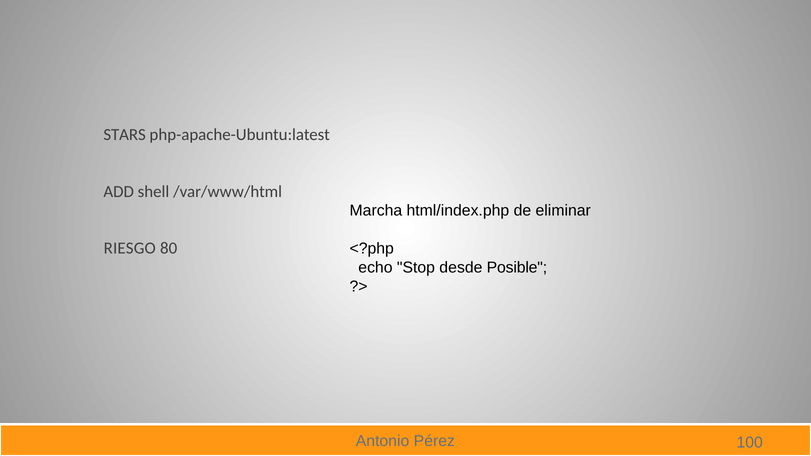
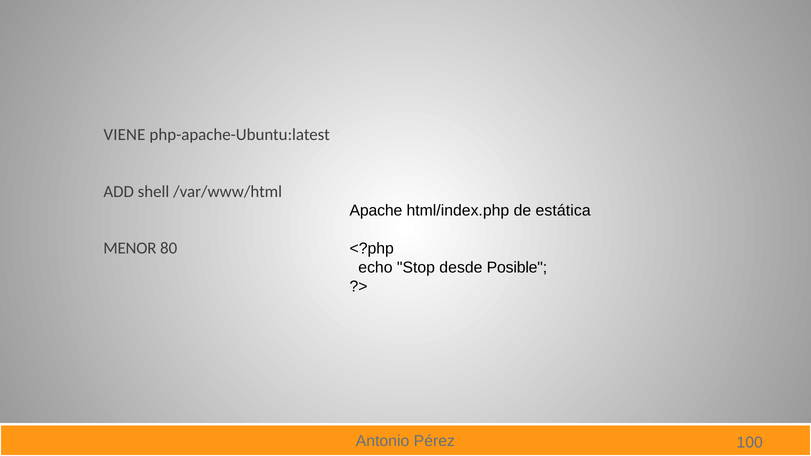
STARS: STARS -> VIENE (124, 135)
Marcha: Marcha -> Apache (376, 211)
eliminar: eliminar -> estática (563, 211)
RIESGO: RIESGO -> MENOR (130, 248)
